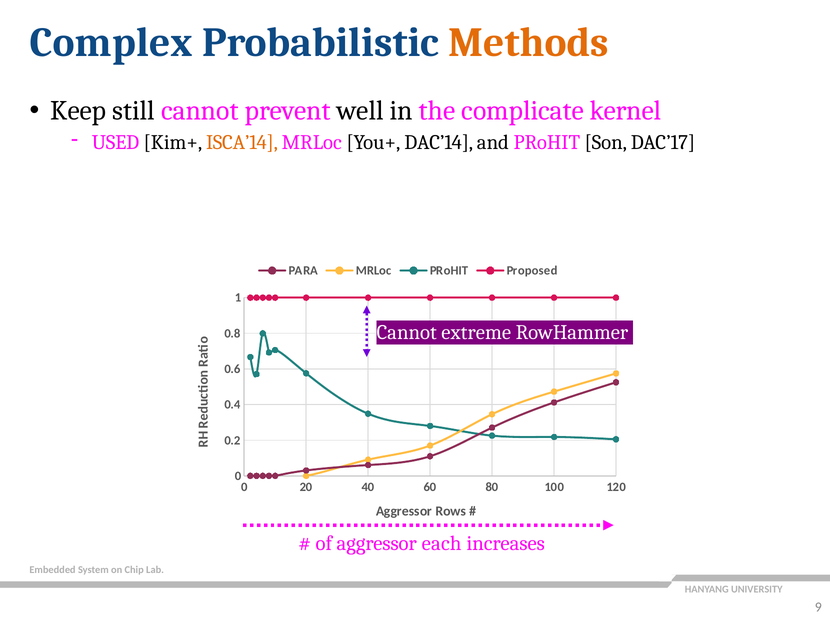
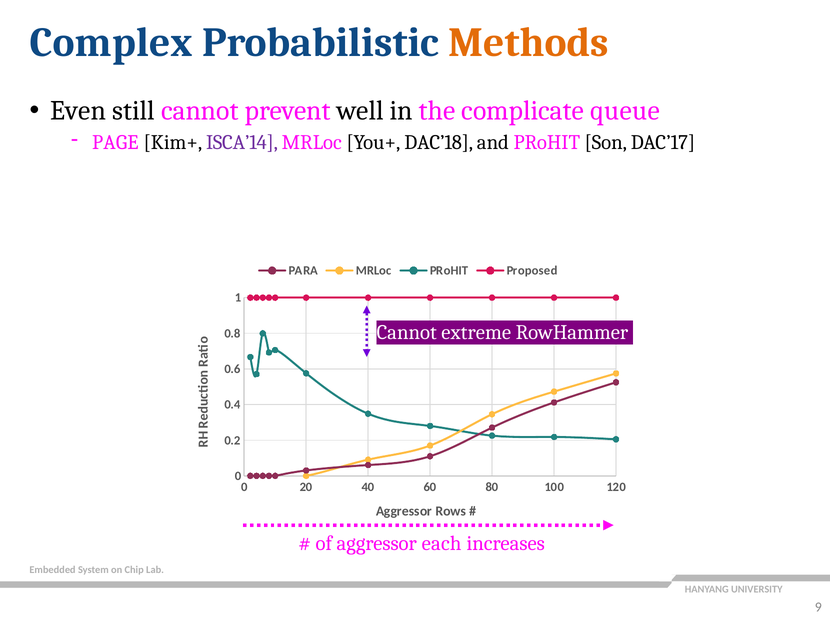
Keep: Keep -> Even (78, 111)
kernel: kernel -> queue (625, 111)
USED: USED -> PAGE (115, 142)
ISCA’14 colour: orange -> purple (242, 142)
DAC’14: DAC’14 -> DAC’18 (439, 142)
